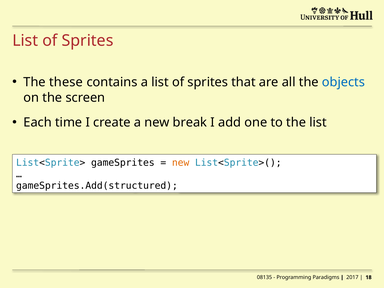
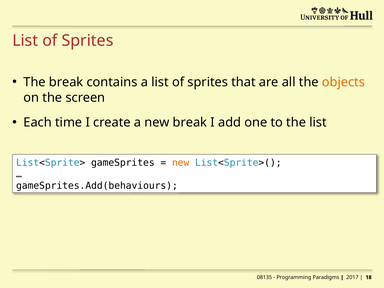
The these: these -> break (66, 82)
objects colour: blue -> orange (343, 82)
gameSprites.Add(structured: gameSprites.Add(structured -> gameSprites.Add(behaviours (97, 186)
